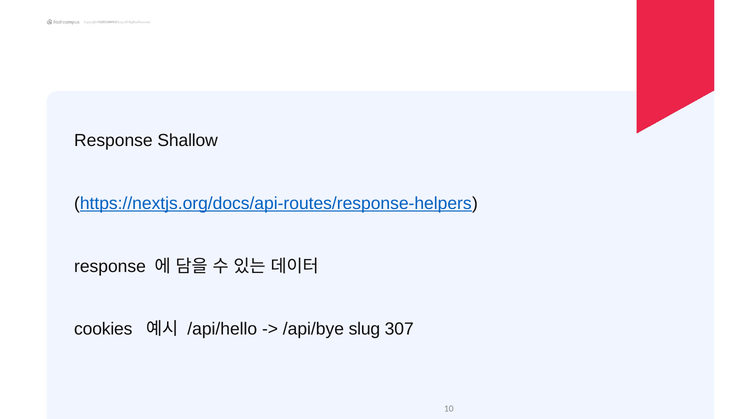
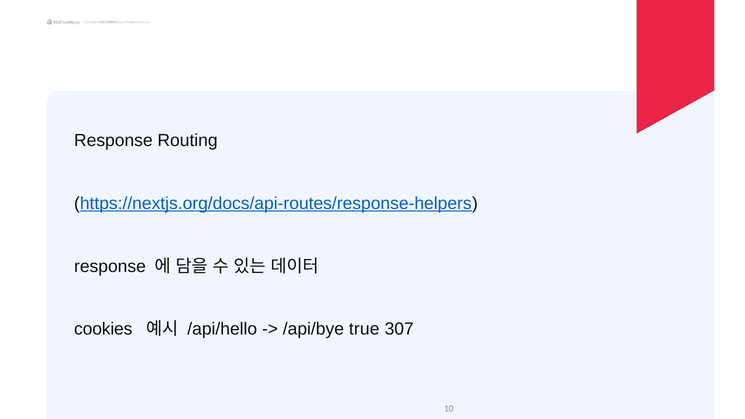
Shallow: Shallow -> Routing (188, 141)
slug: slug -> true (364, 329)
